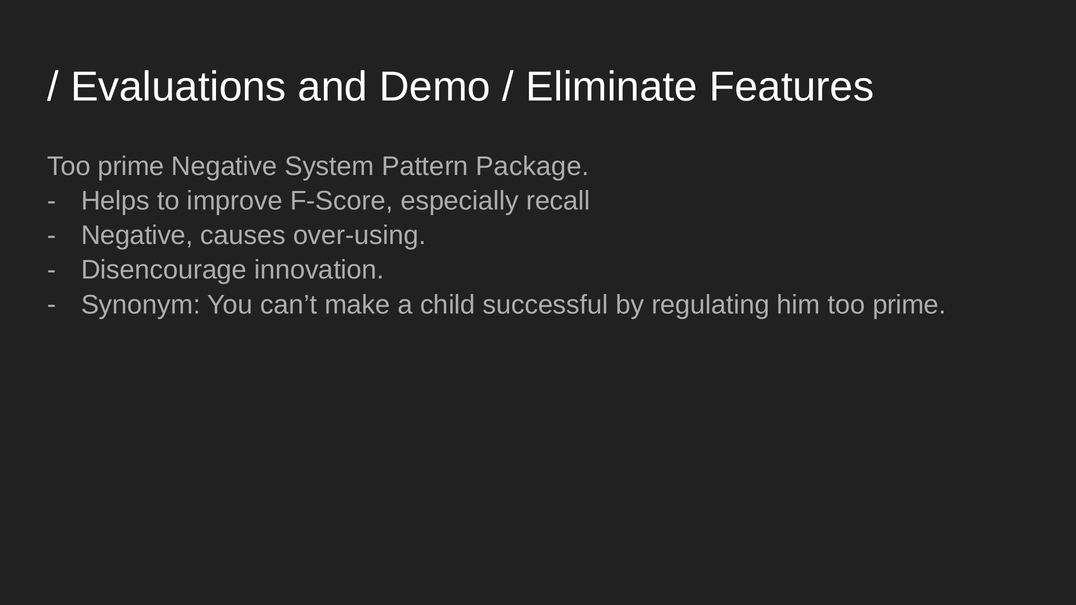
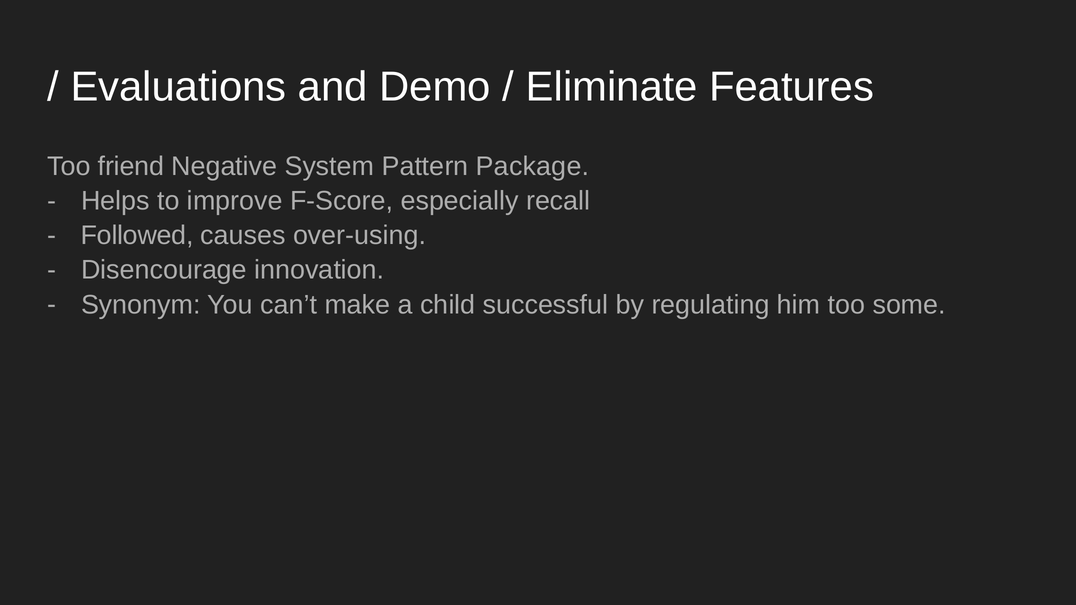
prime: prime -> friend (131, 166)
Negative: Negative -> Followed (137, 236)
him too prime: prime -> some (909, 305)
